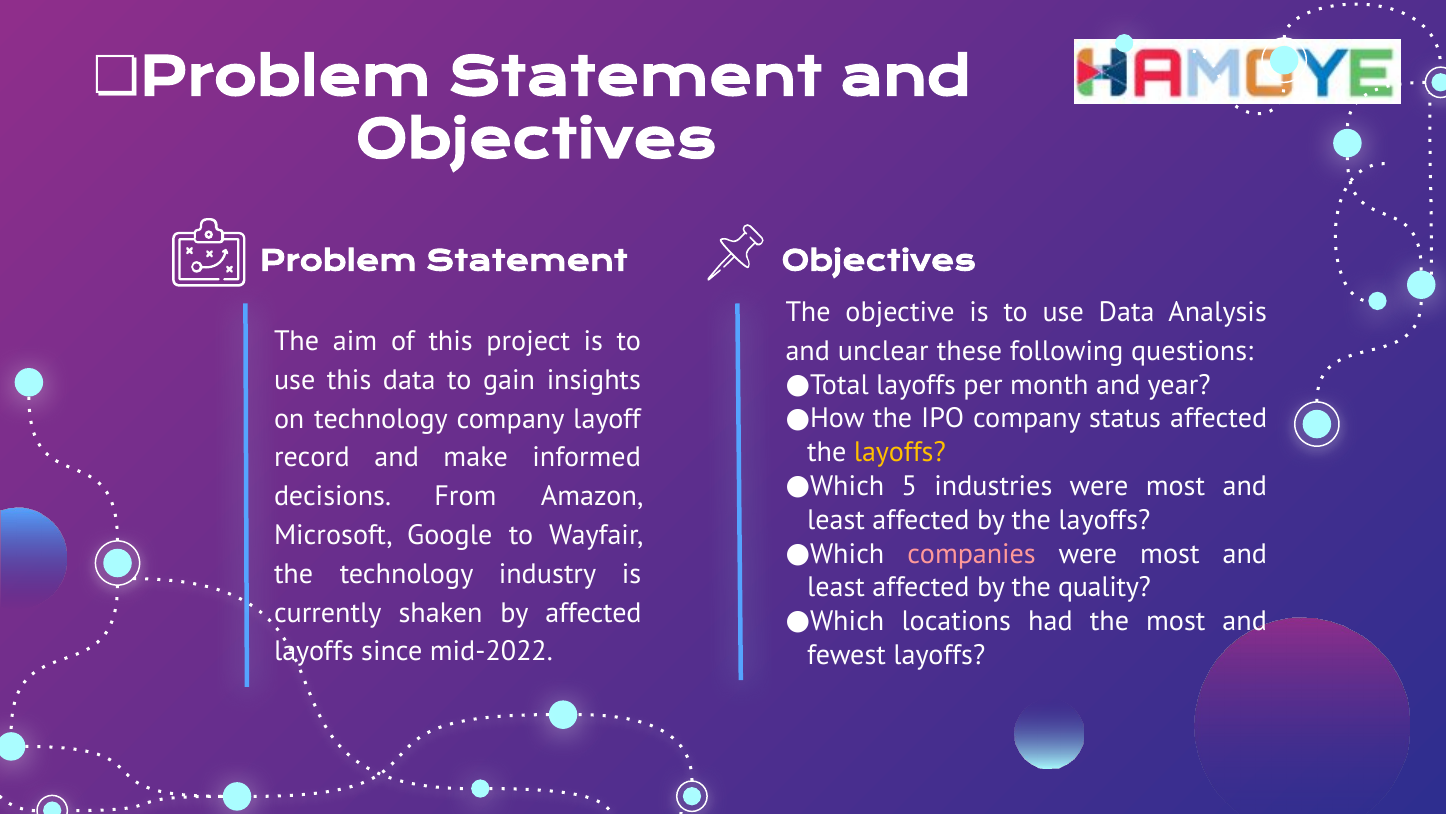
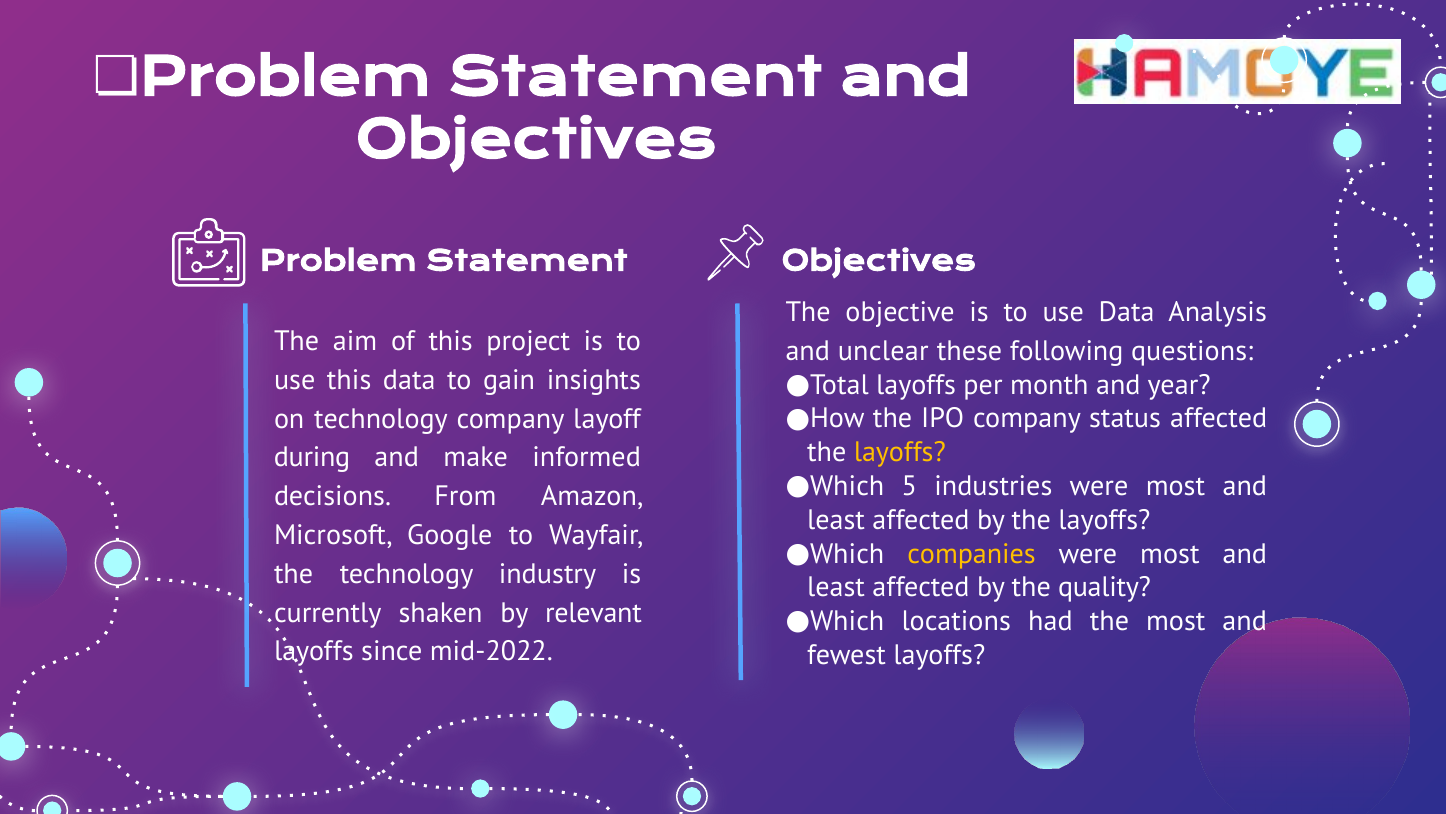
record: record -> during (312, 457)
companies colour: pink -> yellow (972, 553)
by affected: affected -> relevant (593, 612)
